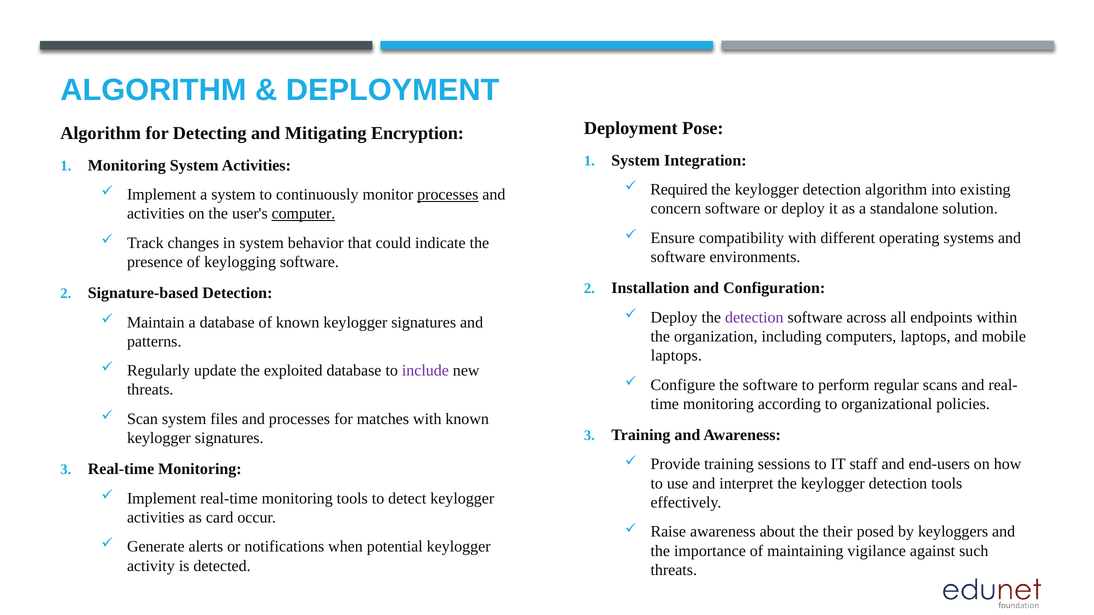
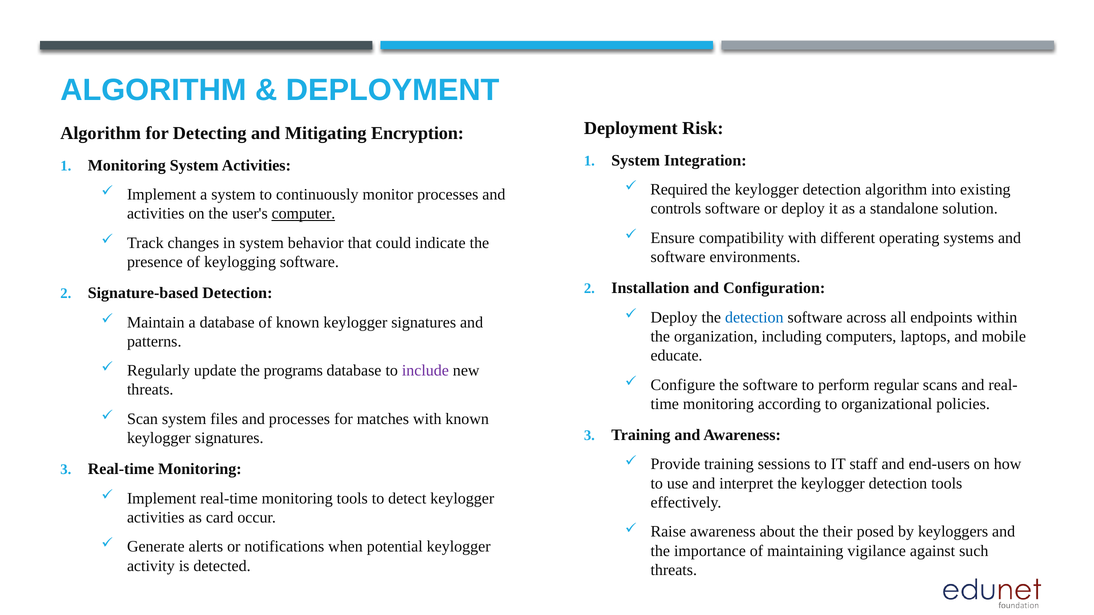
Pose: Pose -> Risk (703, 128)
processes underline: present -> none (448, 195)
concern: concern -> controls (676, 209)
detection colour: purple -> blue (754, 318)
laptops: laptops -> educate (677, 356)
exploited: exploited -> programs (293, 371)
